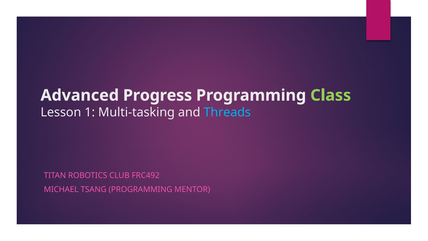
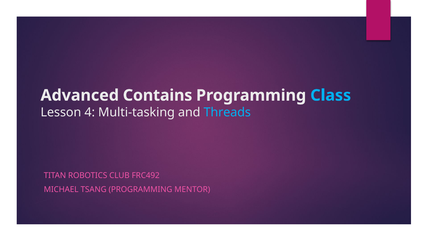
Progress: Progress -> Contains (158, 95)
Class colour: light green -> light blue (331, 95)
1: 1 -> 4 (90, 112)
